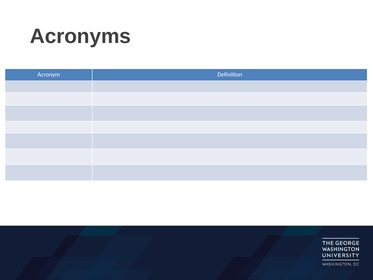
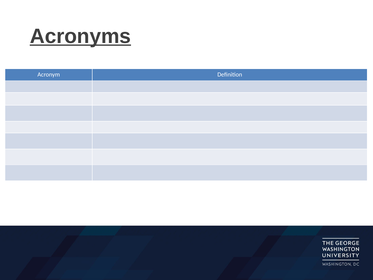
Acronyms underline: none -> present (80, 36)
